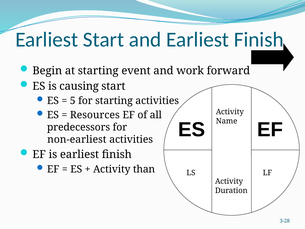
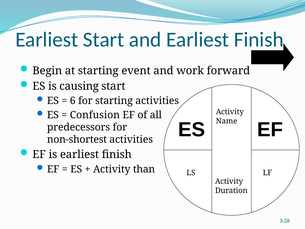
5: 5 -> 6 (73, 101)
Resources: Resources -> Confusion (95, 115)
non-earliest: non-earliest -> non-shortest (77, 139)
